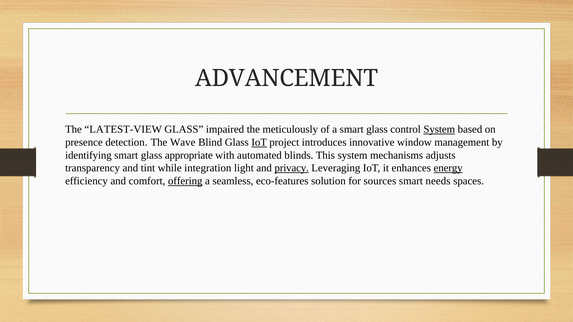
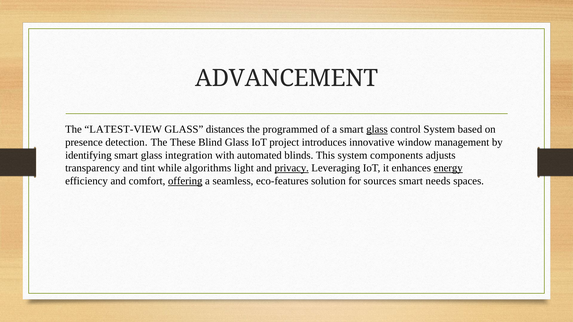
impaired: impaired -> distances (225, 130)
meticulously: meticulously -> programmed (290, 130)
glass underline: none -> present (377, 130)
System underline: present -> none (439, 130)
Wave: Wave -> These (183, 142)
IoT underline: present -> none (259, 142)
appropriate: appropriate -> integration (189, 155)
mechanisms: mechanisms -> components (397, 155)
integration: integration -> algorithms (208, 168)
